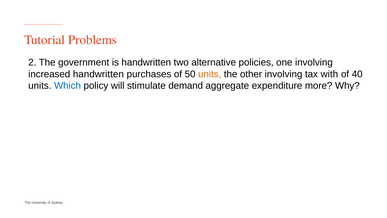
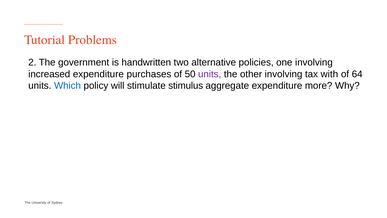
increased handwritten: handwritten -> expenditure (98, 74)
units colour: orange -> purple (210, 74)
40: 40 -> 64 (357, 74)
demand: demand -> stimulus (186, 86)
